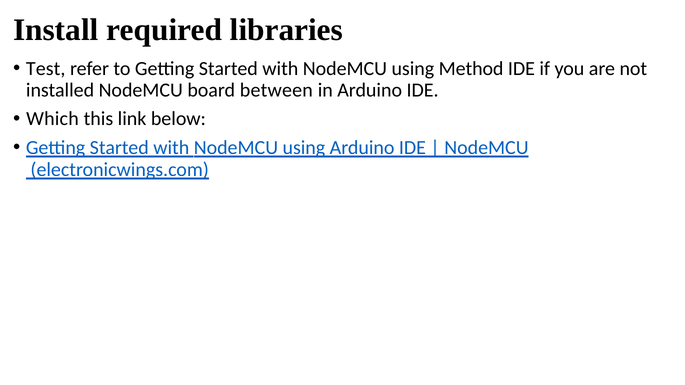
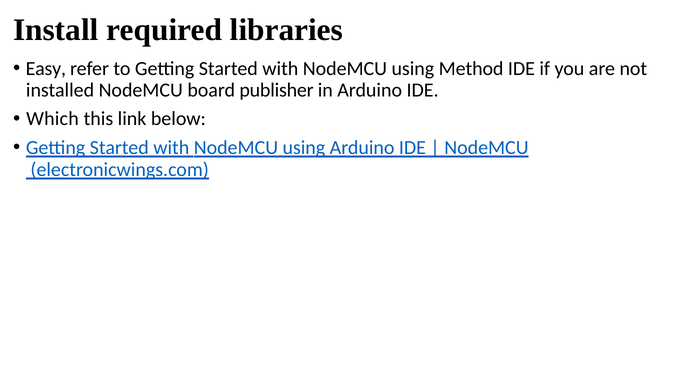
Test: Test -> Easy (46, 69)
between: between -> publisher (277, 90)
